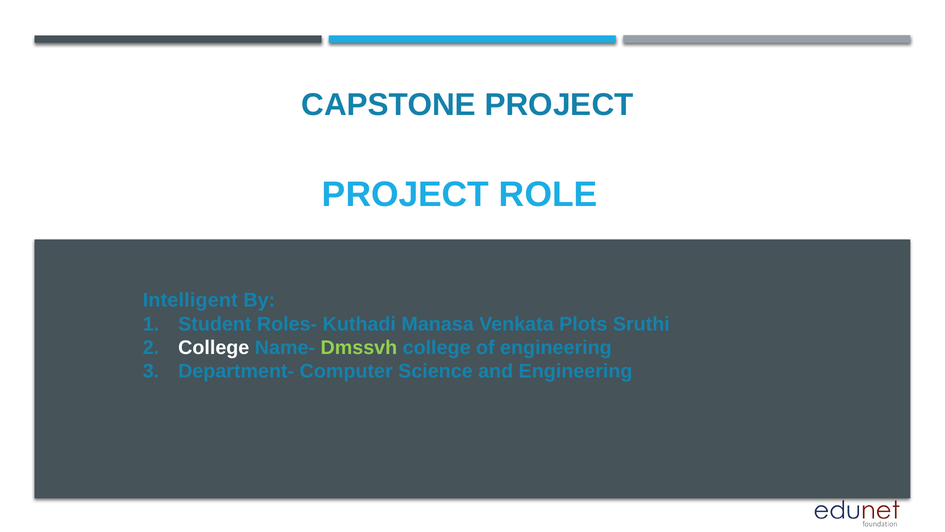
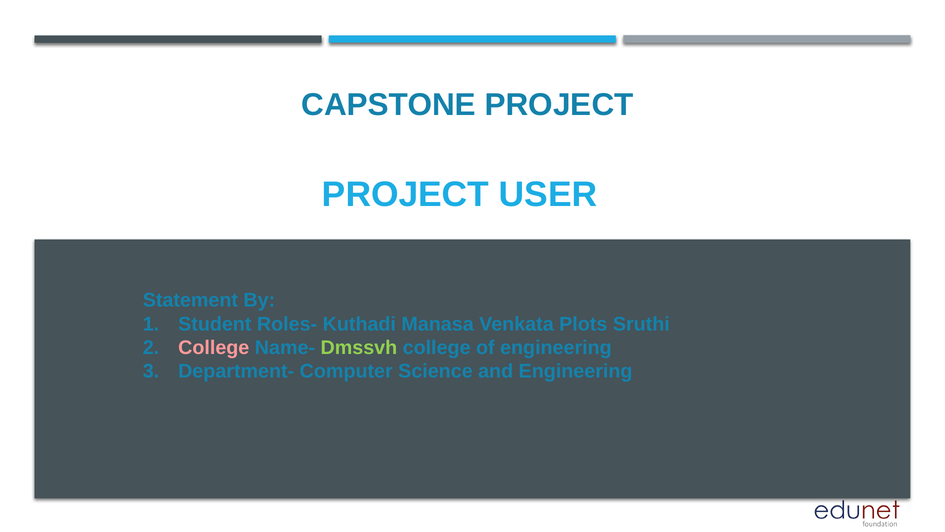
ROLE: ROLE -> USER (548, 195)
Intelligent: Intelligent -> Statement (190, 300)
College colour: white -> pink (214, 347)
